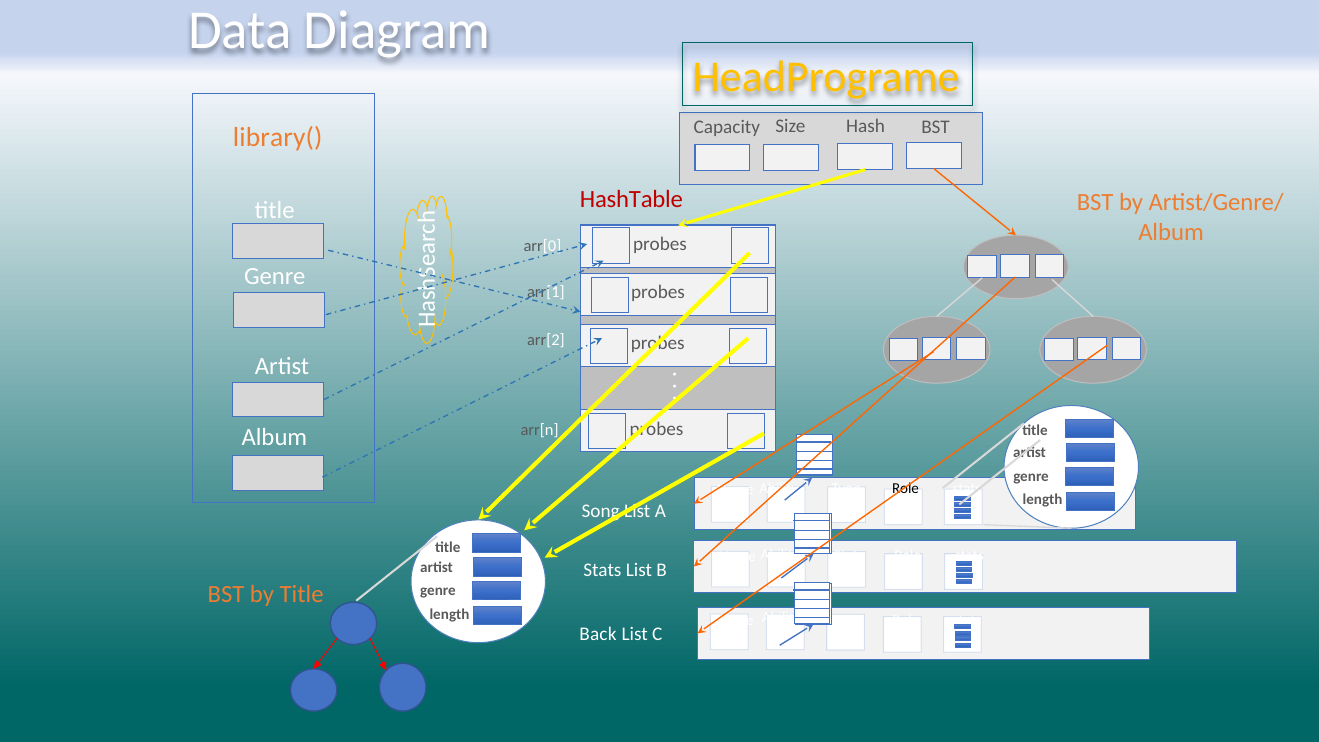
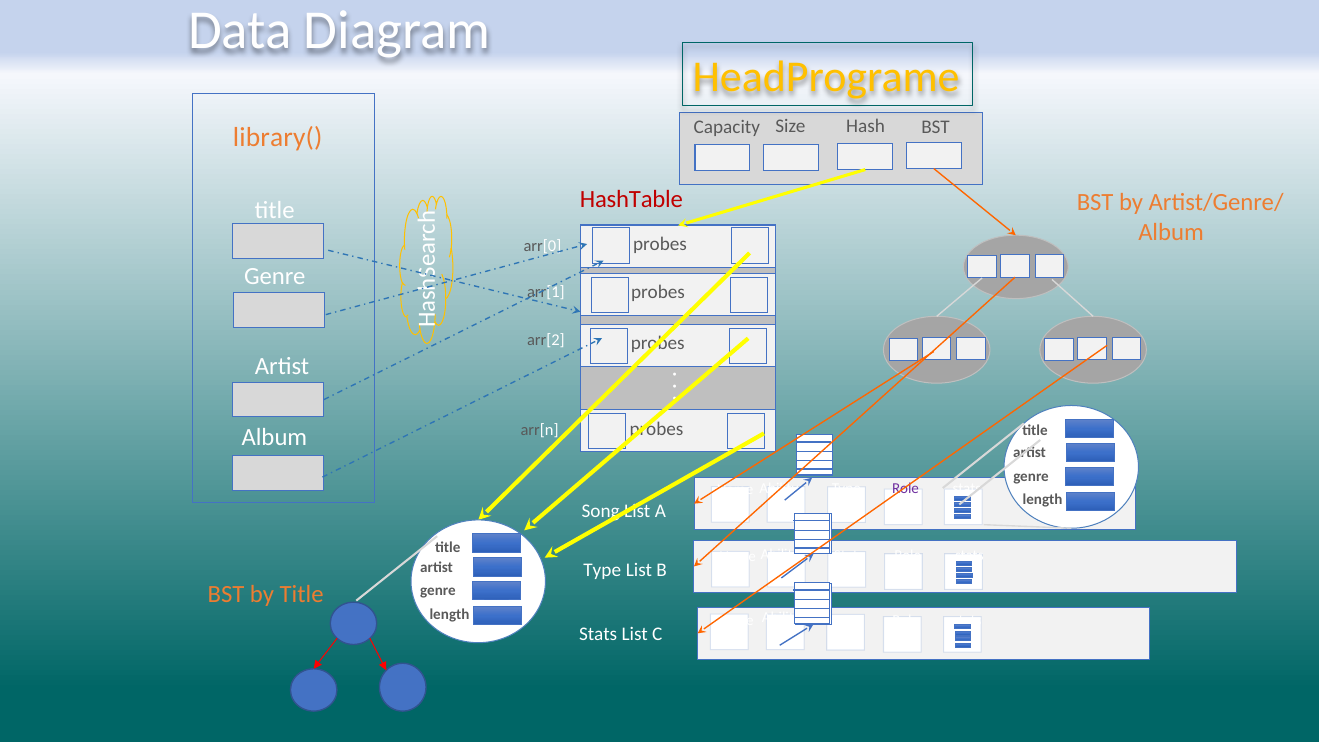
Role colour: black -> purple (905, 489)
Stats: Stats -> Type (602, 571)
Back: Back -> Stats (598, 634)
